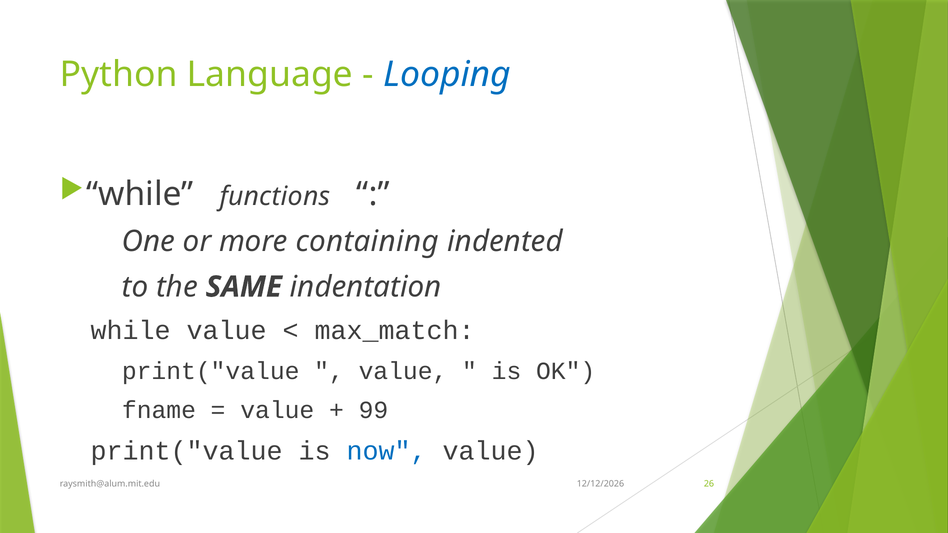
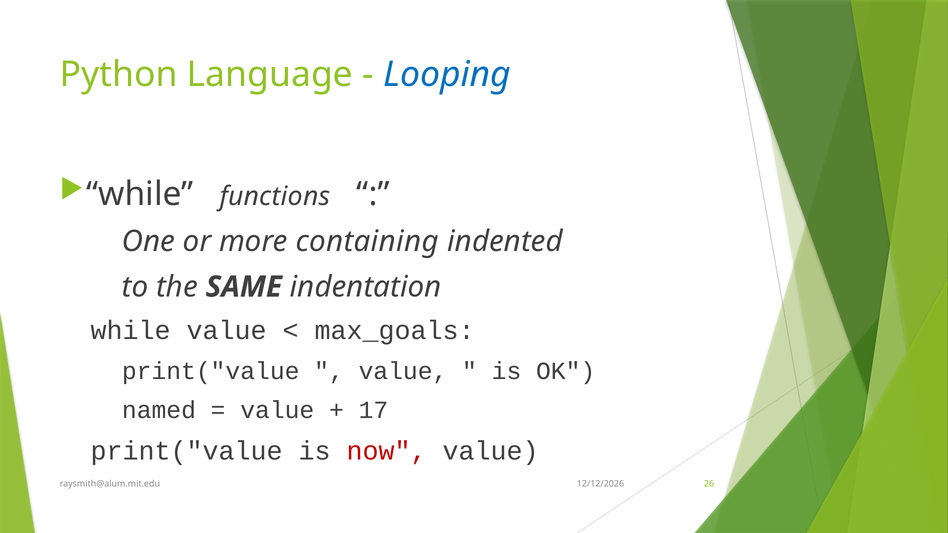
max_match: max_match -> max_goals (395, 330)
fname: fname -> named (159, 411)
99: 99 -> 17 (373, 411)
now colour: blue -> red (387, 451)
